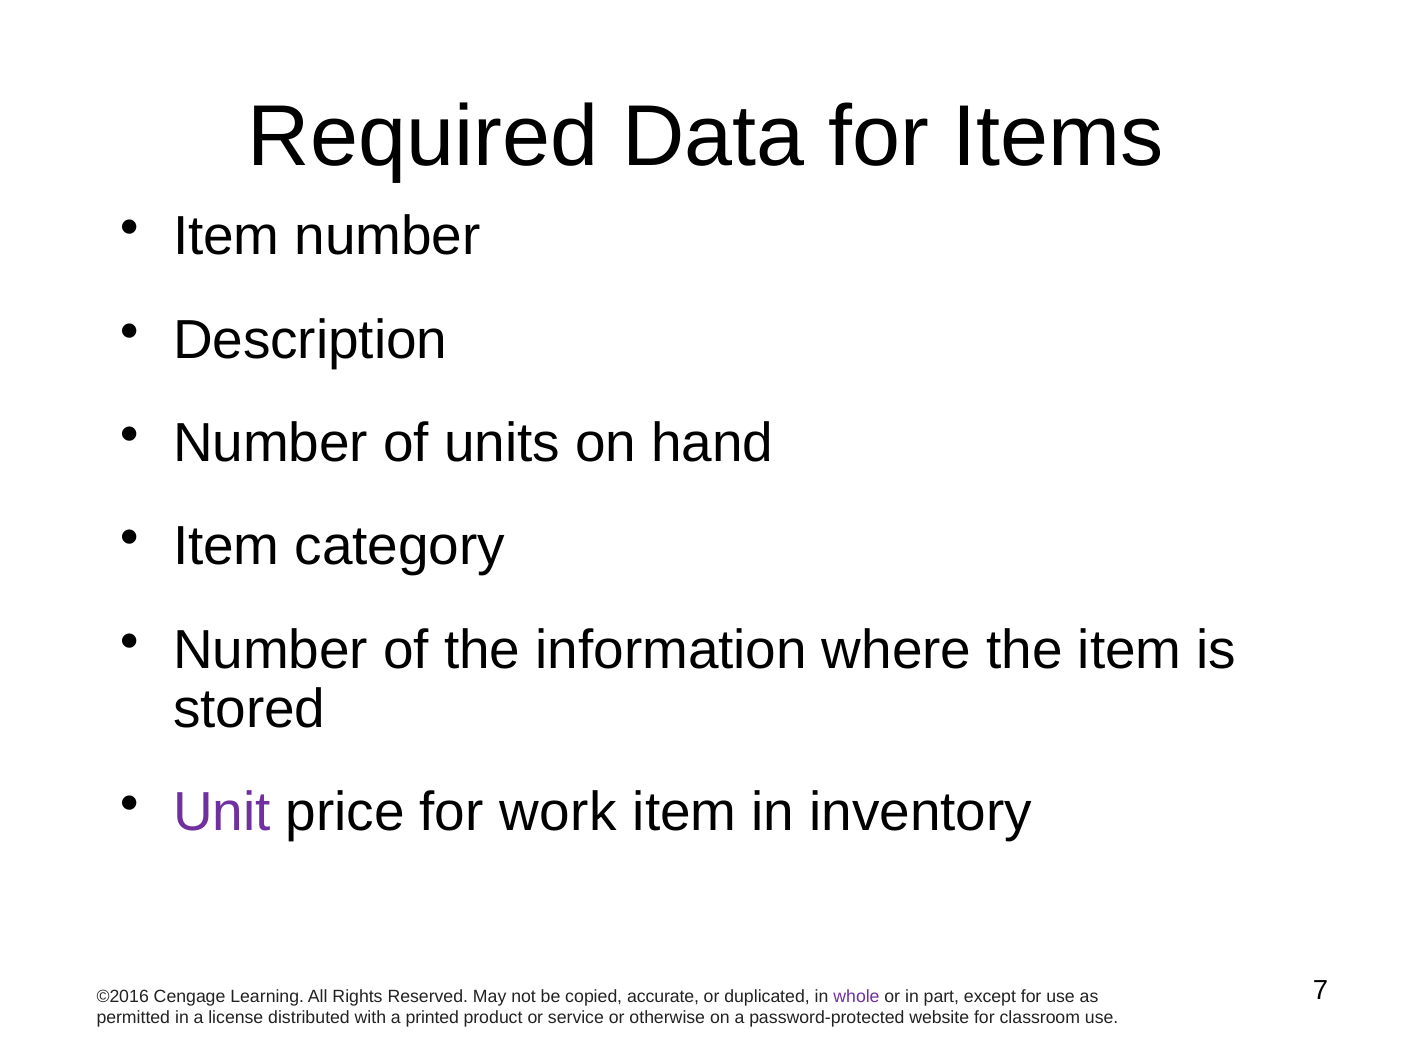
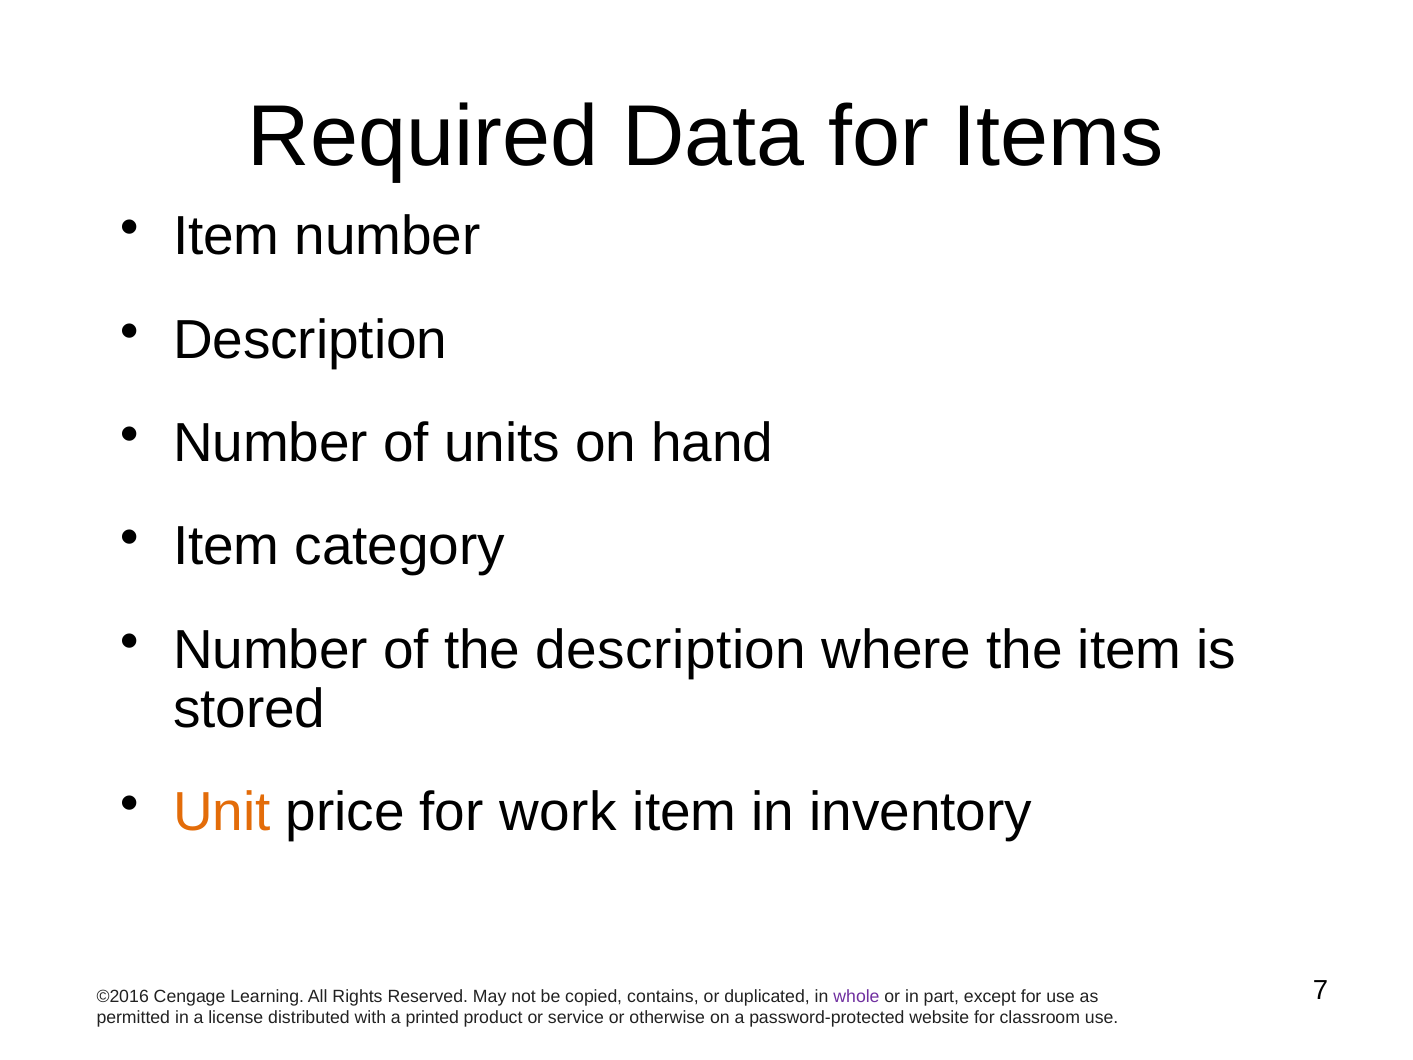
the information: information -> description (671, 650)
Unit colour: purple -> orange (222, 812)
accurate: accurate -> contains (663, 996)
